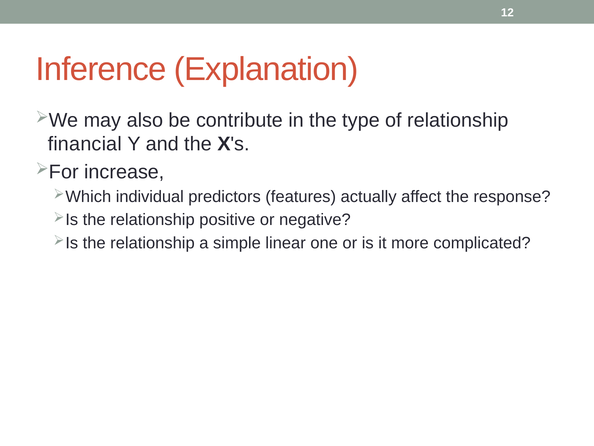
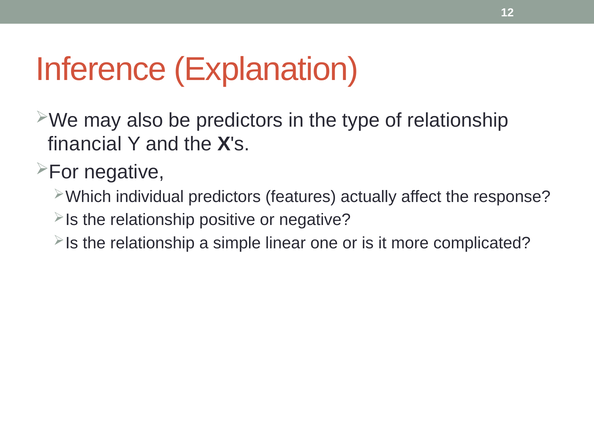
be contribute: contribute -> predictors (239, 120)
increase: increase -> negative (124, 172)
